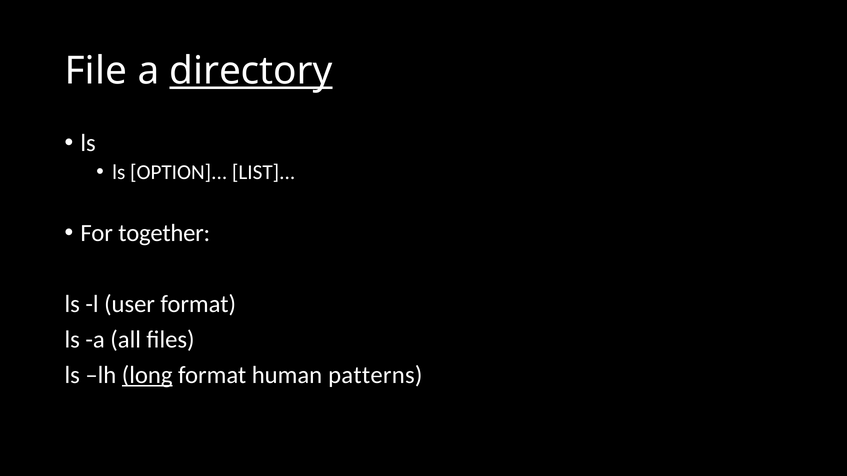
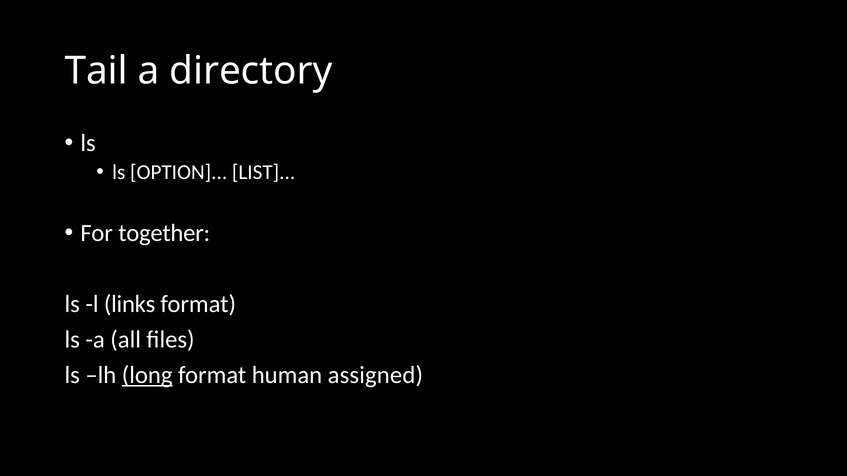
File: File -> Tail (96, 71)
directory underline: present -> none (251, 71)
user: user -> links (130, 304)
patterns: patterns -> assigned (375, 375)
